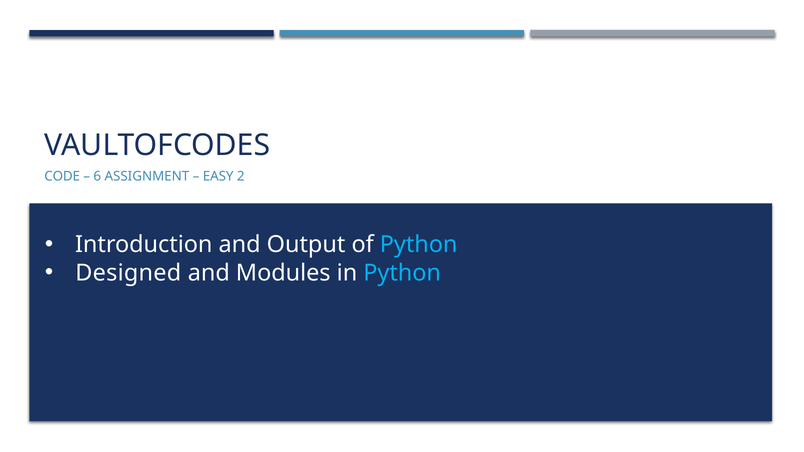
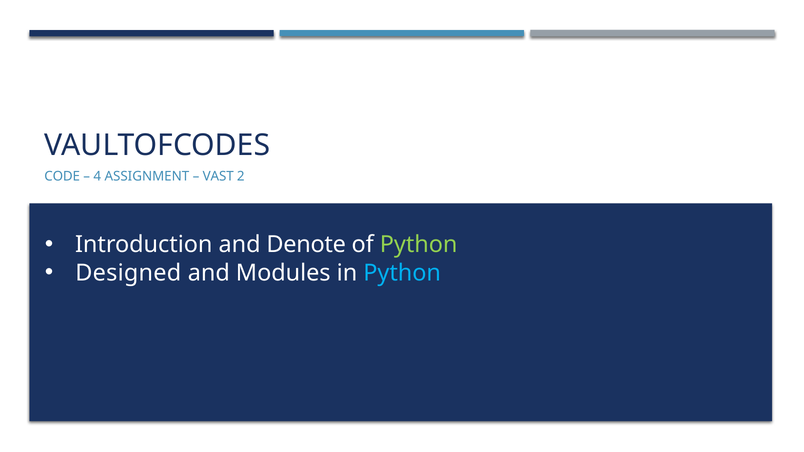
6: 6 -> 4 (97, 177)
EASY: EASY -> VAST (218, 177)
Output: Output -> Denote (306, 245)
Python colour: light blue -> light green (419, 245)
